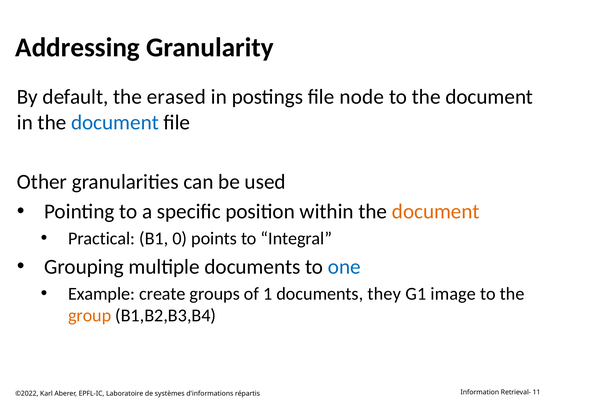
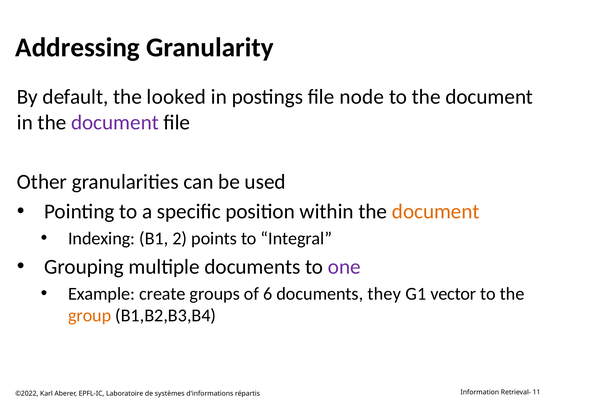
erased: erased -> looked (176, 97)
document colour: blue -> purple (115, 122)
Practical: Practical -> Indexing (102, 238)
0: 0 -> 2 (180, 238)
one colour: blue -> purple (344, 266)
1: 1 -> 6 (268, 293)
image: image -> vector (453, 293)
